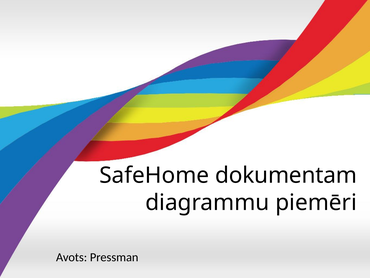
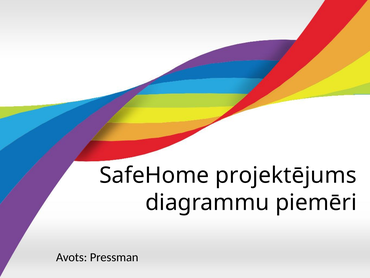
dokumentam: dokumentam -> projektējums (286, 175)
